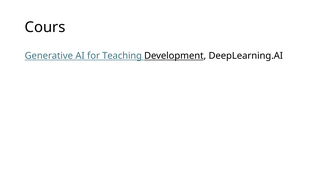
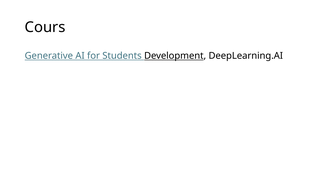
Teaching: Teaching -> Students (122, 56)
